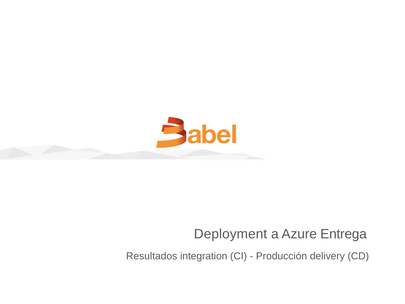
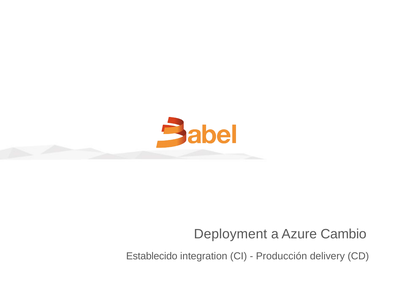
Entrega: Entrega -> Cambio (344, 234)
Resultados: Resultados -> Establecido (152, 256)
